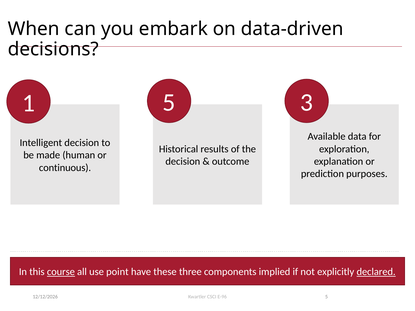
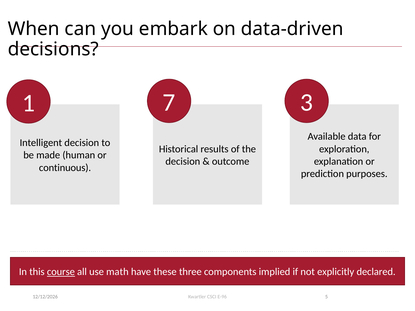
1 5: 5 -> 7 (169, 103)
point: point -> math (117, 272)
declared underline: present -> none (376, 272)
